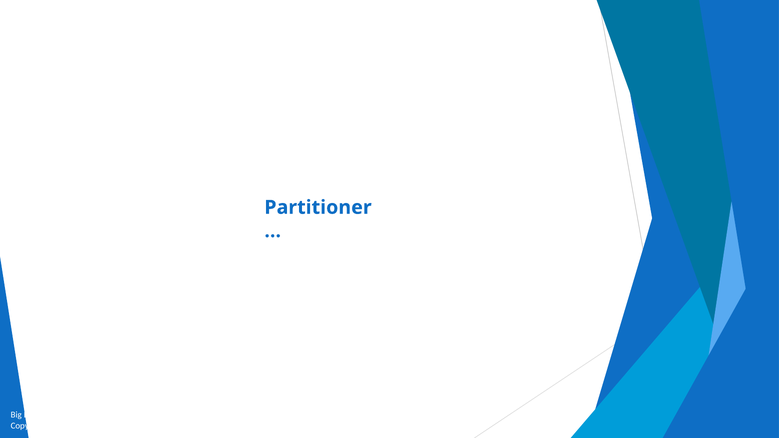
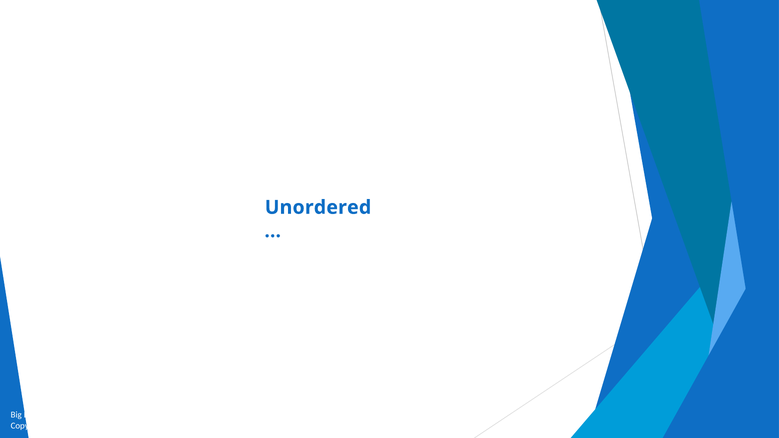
Partitioner: Partitioner -> Unordered (318, 207)
